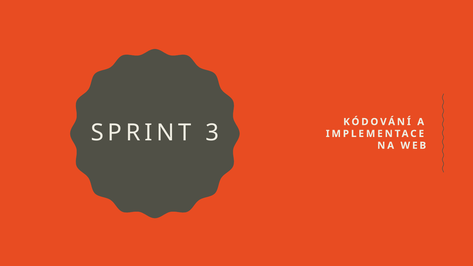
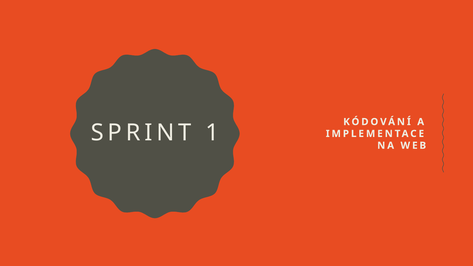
3: 3 -> 1 (212, 133)
